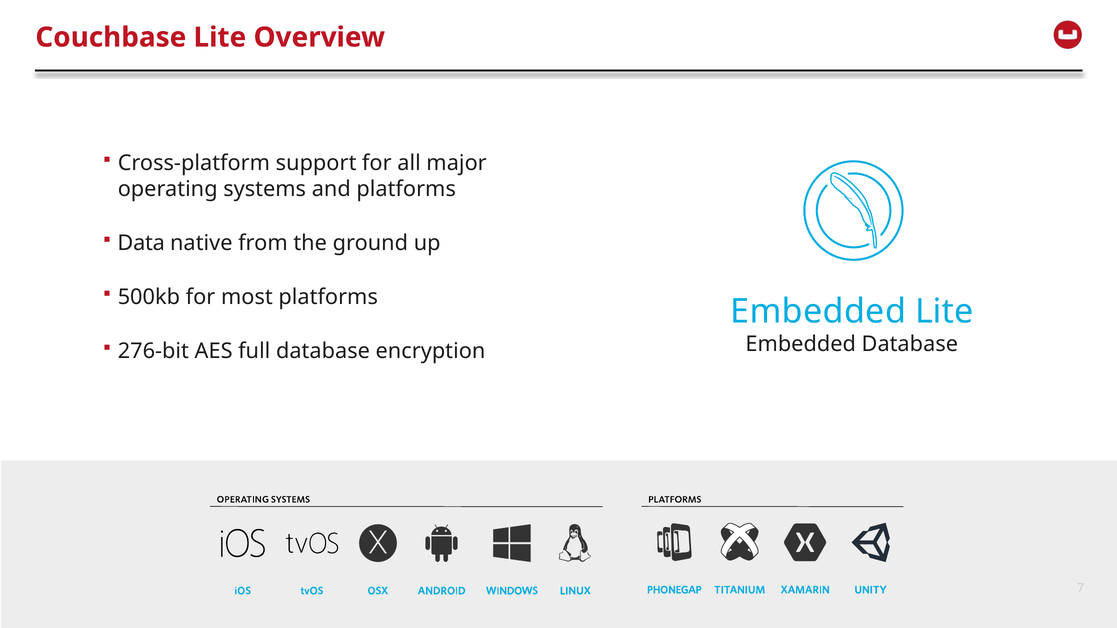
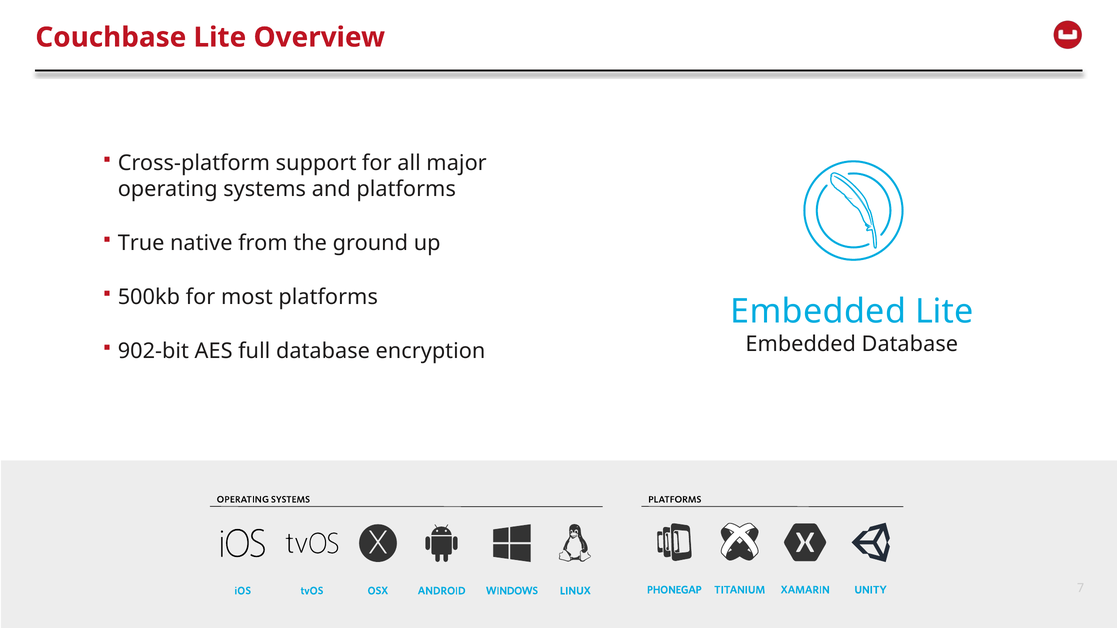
Data: Data -> True (141, 243)
276-bit: 276-bit -> 902-bit (153, 351)
